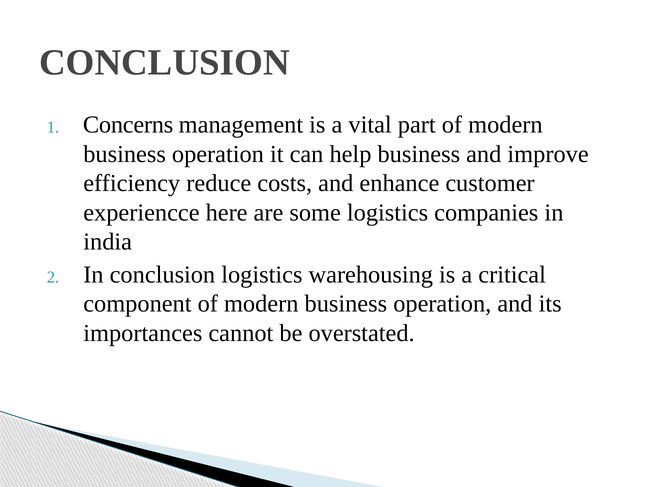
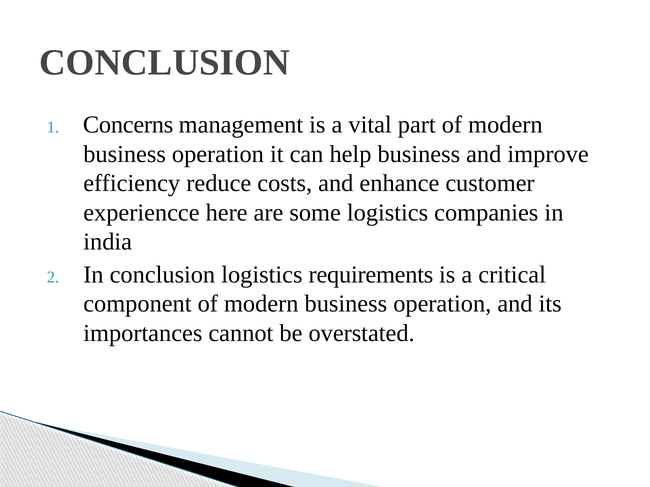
warehousing: warehousing -> requirements (371, 275)
